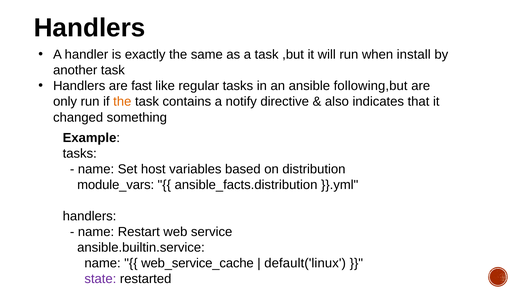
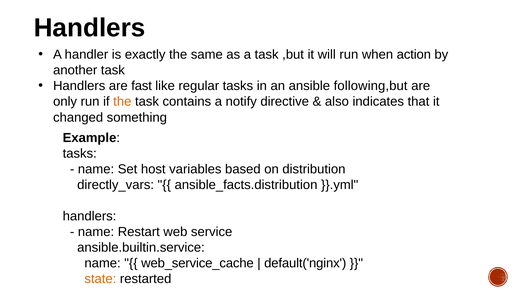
install: install -> action (414, 55)
module_vars: module_vars -> directly_vars (116, 185)
default('linux: default('linux -> default('nginx (305, 263)
state colour: purple -> orange (100, 279)
